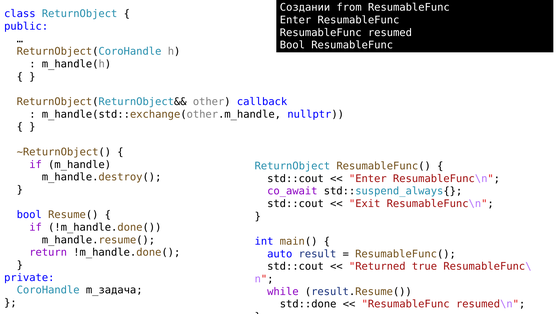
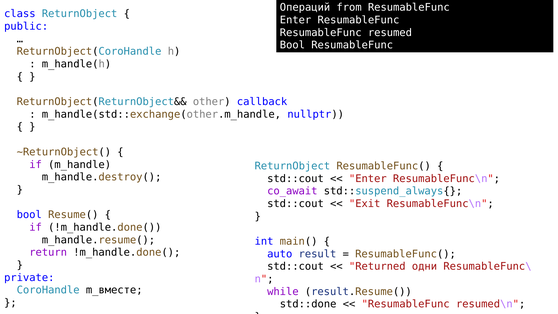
Создании: Создании -> Операций (305, 8)
true: true -> одни (424, 266)
m_задача: m_задача -> m_вместе (114, 290)
